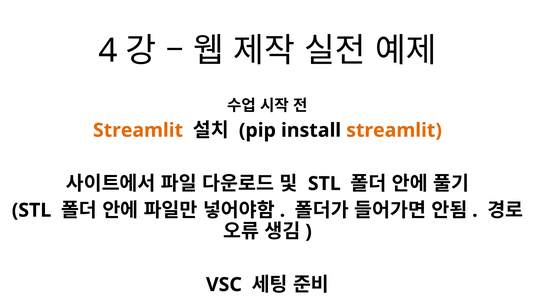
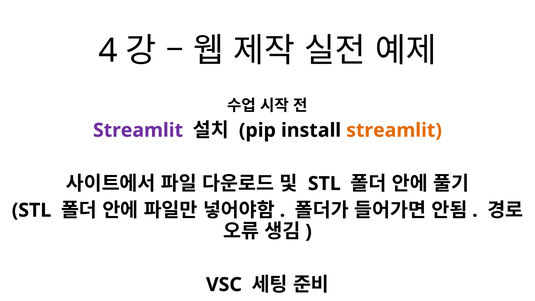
Streamlit colour: orange -> purple (138, 130)
